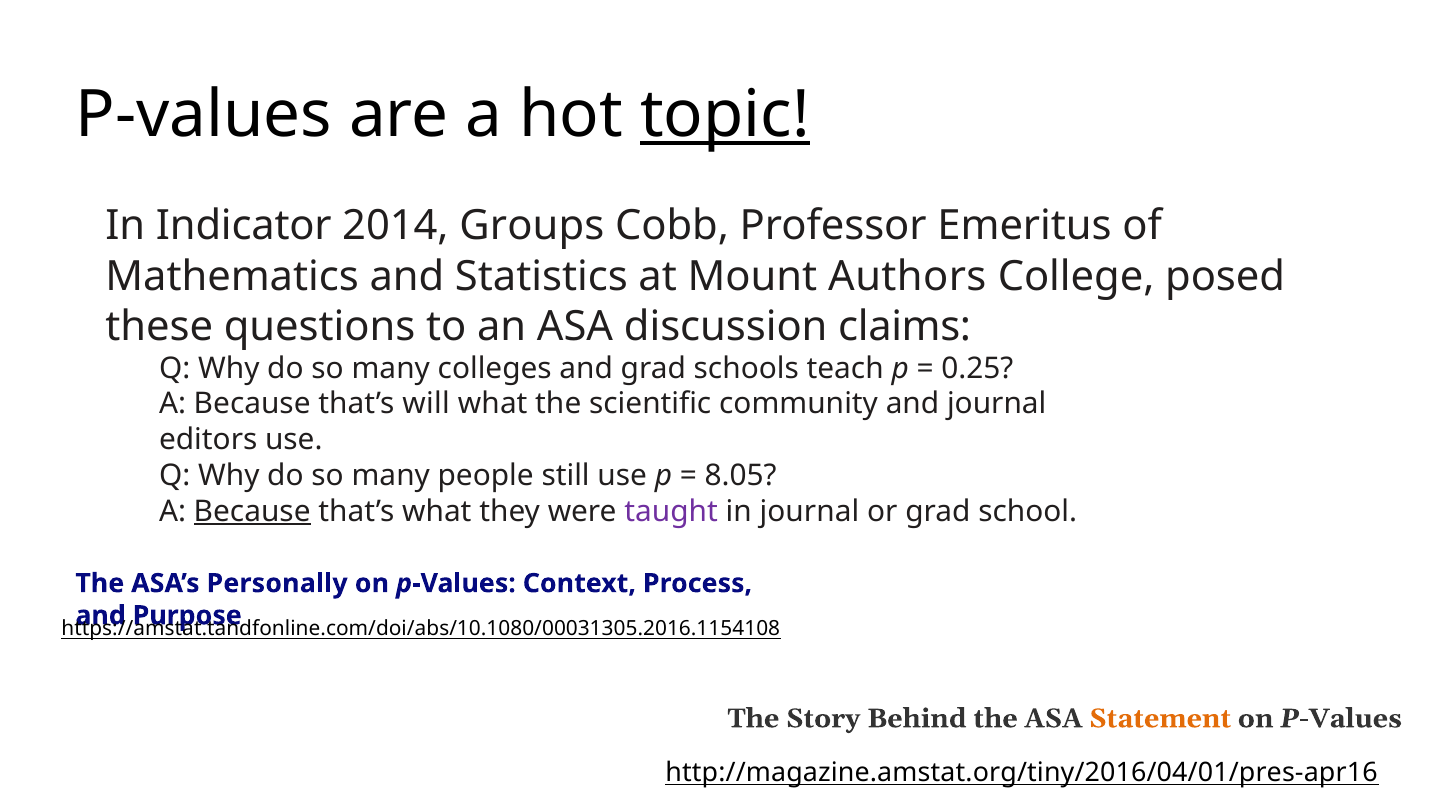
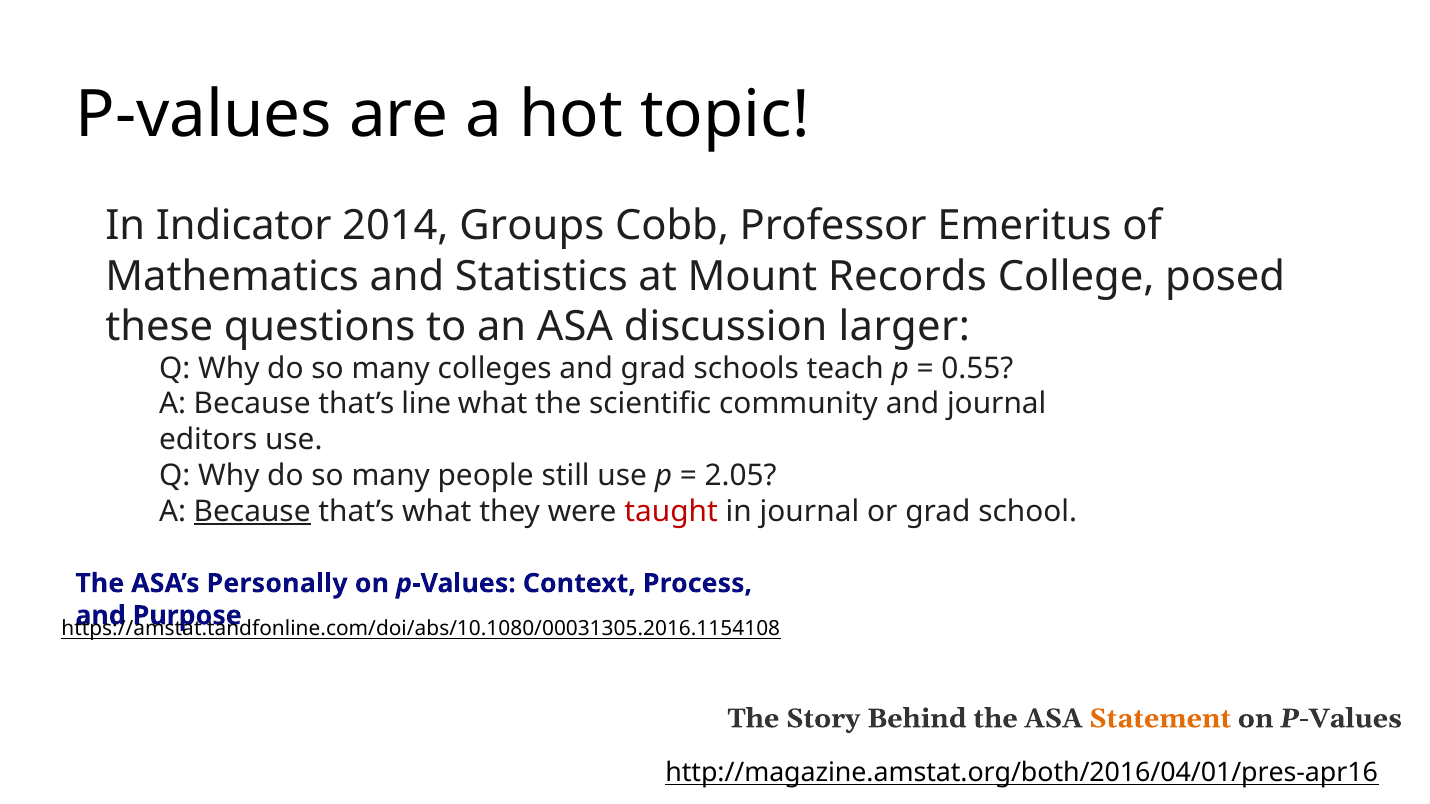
topic underline: present -> none (725, 115)
Authors: Authors -> Records (907, 276)
claims: claims -> larger (904, 326)
0.25: 0.25 -> 0.55 (977, 369)
will: will -> line (426, 404)
8.05: 8.05 -> 2.05 (741, 476)
taught colour: purple -> red (671, 512)
http://magazine.amstat.org/tiny/2016/04/01/pres-apr16: http://magazine.amstat.org/tiny/2016/04/01/pres-apr16 -> http://magazine.amstat.org/both/2016/04/01/pres-apr16 (1022, 773)
